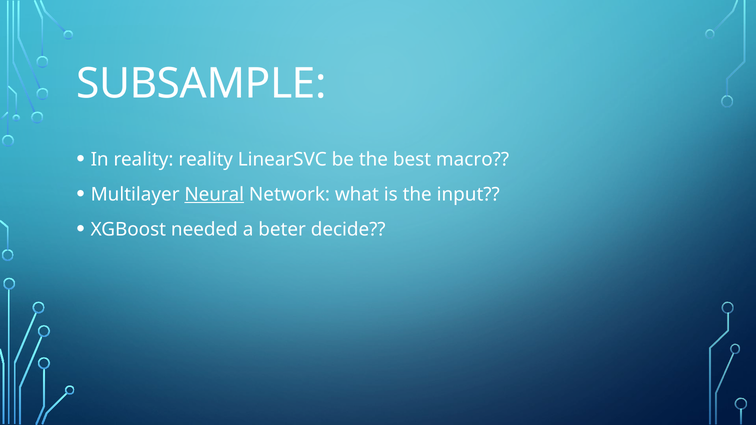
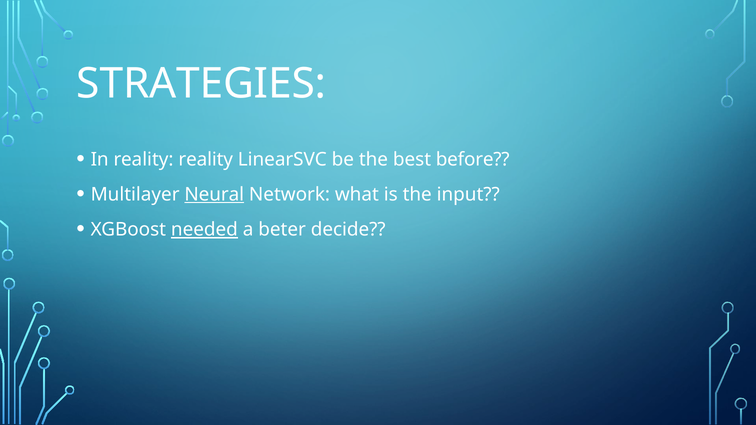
SUBSAMPLE: SUBSAMPLE -> STRATEGIES (201, 84)
macro: macro -> before (473, 160)
needed underline: none -> present (204, 230)
